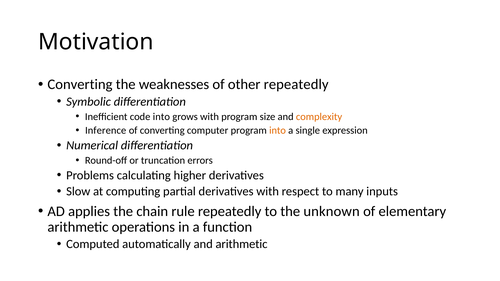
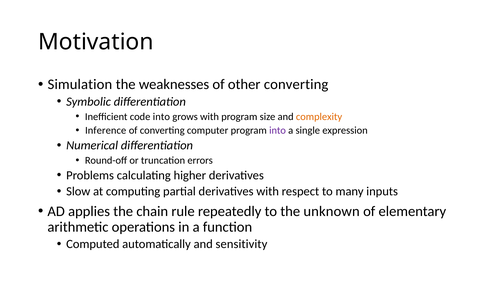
Converting: Converting -> Simulation (80, 85)
other repeatedly: repeatedly -> converting (296, 85)
into colour: orange -> purple (278, 131)
and arithmetic: arithmetic -> sensitivity (241, 244)
